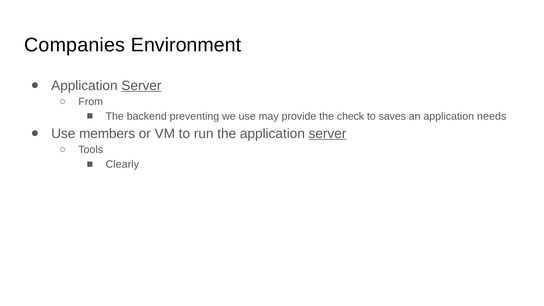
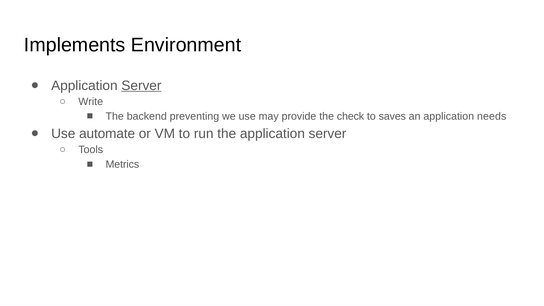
Companies: Companies -> Implements (75, 45)
From: From -> Write (91, 102)
members: members -> automate (107, 134)
server underline: present -> none (328, 134)
Clearly: Clearly -> Metrics (122, 164)
